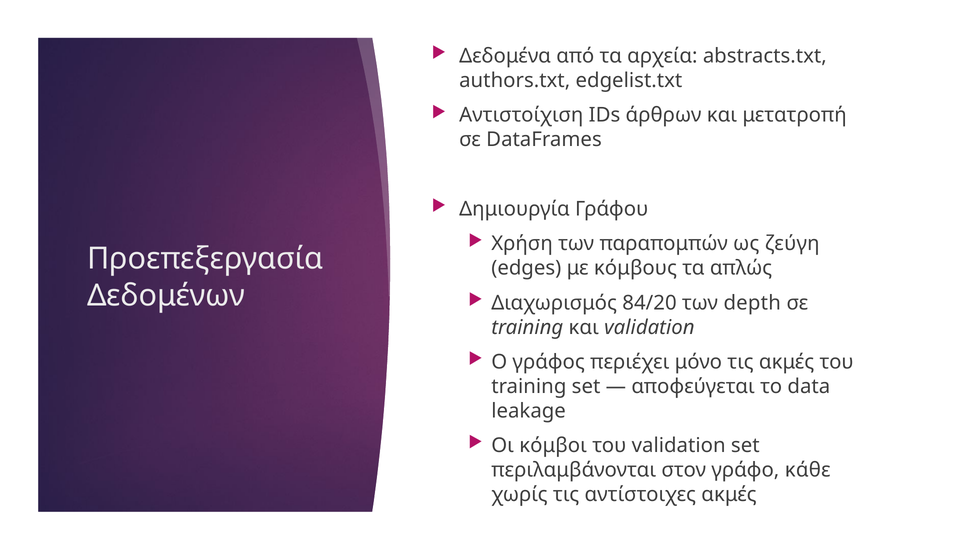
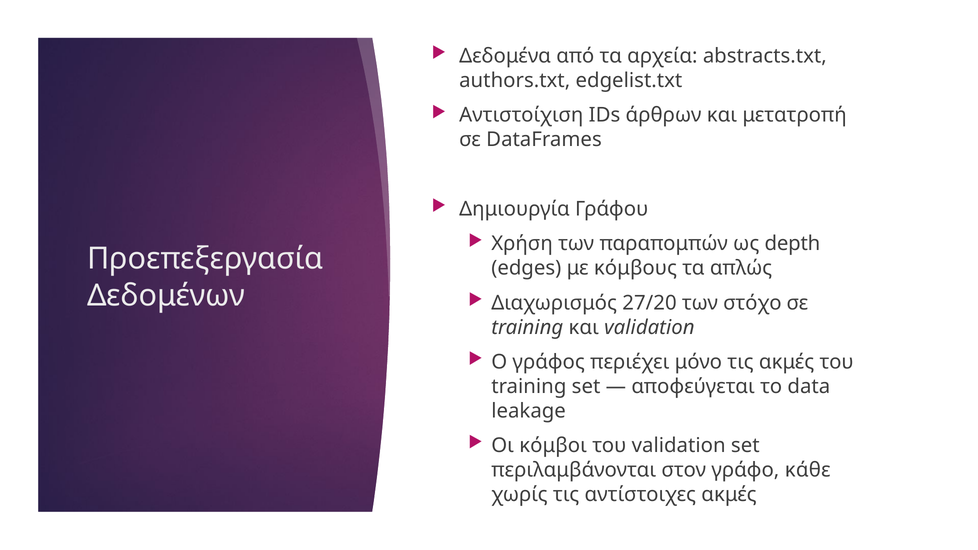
ζεύγη: ζεύγη -> depth (792, 244)
84/20: 84/20 -> 27/20 (650, 303)
depth: depth -> στόχο (752, 303)
